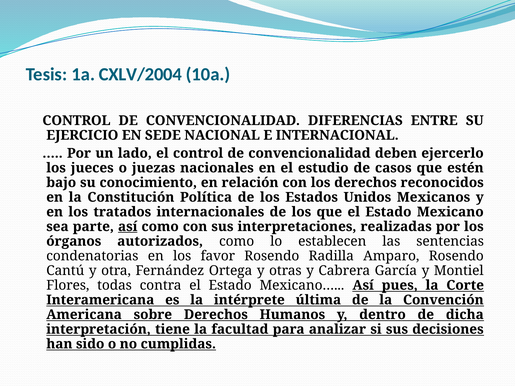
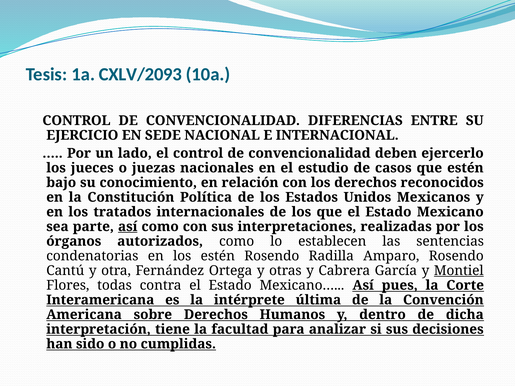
CXLV/2004: CXLV/2004 -> CXLV/2093 (140, 74)
los favor: favor -> estén (218, 256)
Montiel underline: none -> present (459, 271)
